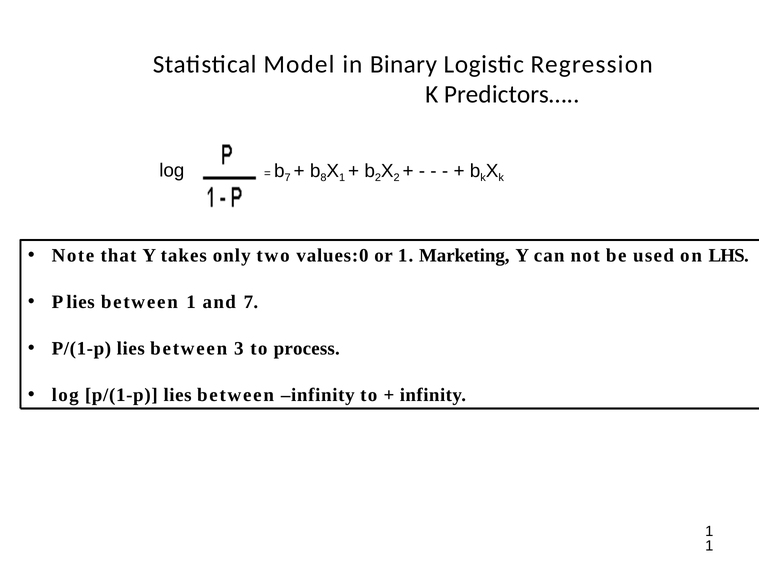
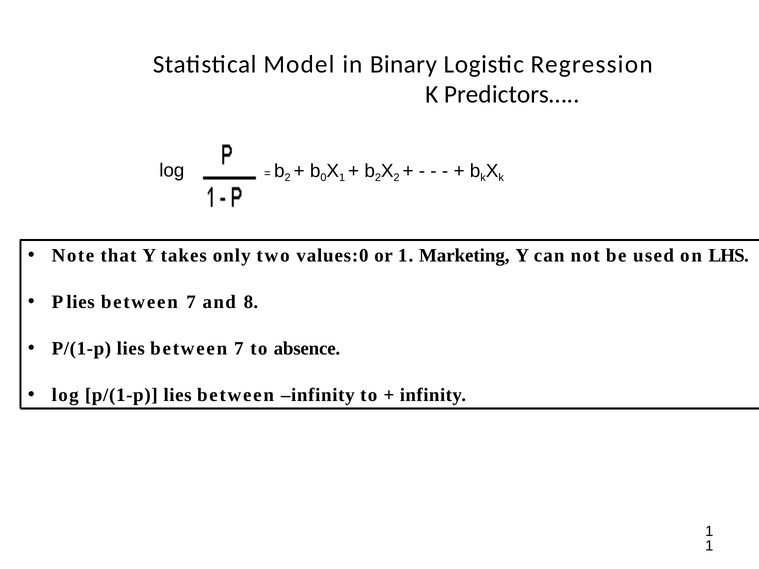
7: 7 -> 2 (288, 178)
8: 8 -> 0 (323, 178)
P lies between 1: 1 -> 7 (191, 302)
and 7: 7 -> 8 (251, 302)
P/(1-p lies between 3: 3 -> 7 (239, 349)
process: process -> absence (307, 349)
